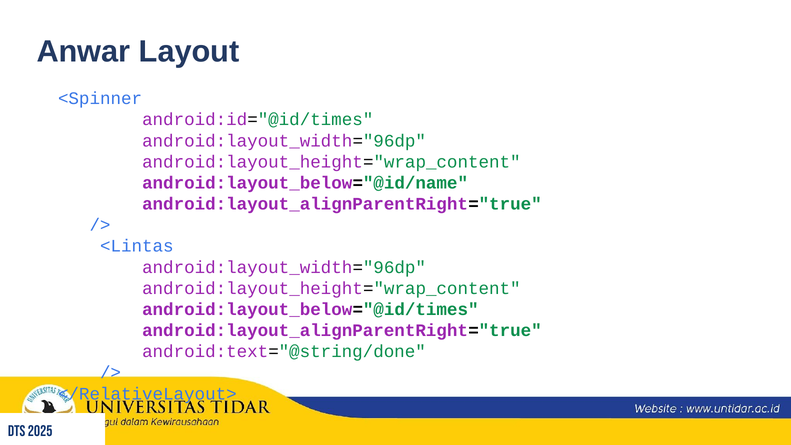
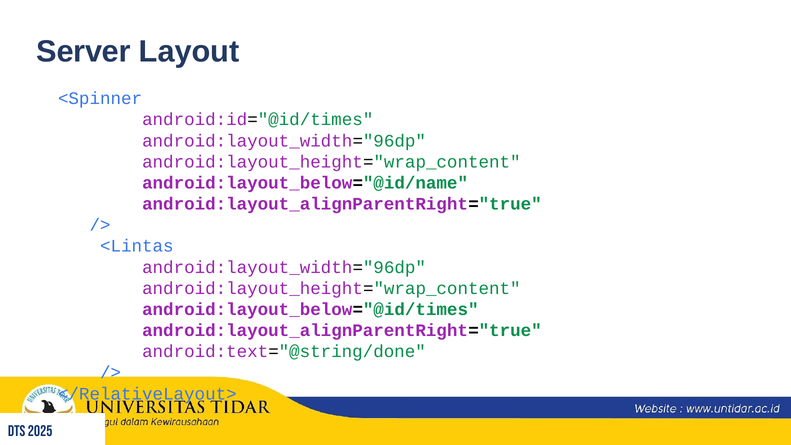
Anwar: Anwar -> Server (84, 51)
